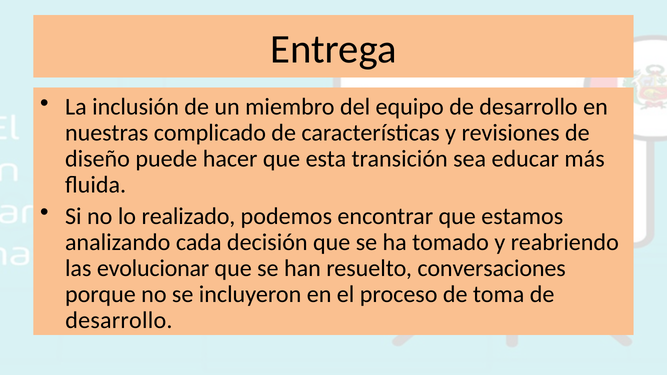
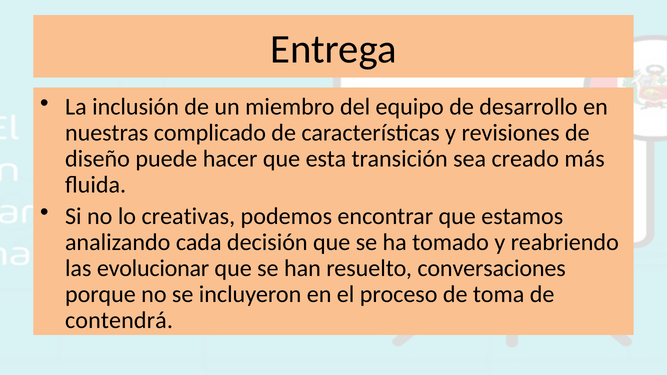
educar: educar -> creado (525, 159)
realizado: realizado -> creativas (188, 216)
desarrollo: desarrollo -> contendrá (119, 320)
